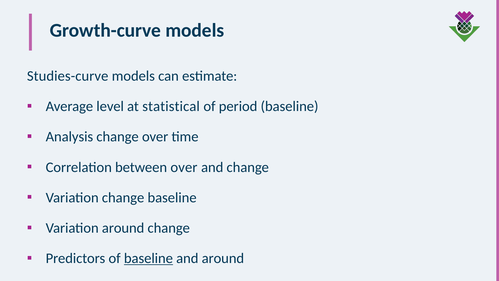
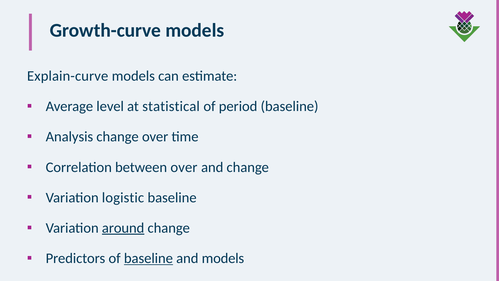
Studies-curve: Studies-curve -> Explain-curve (68, 76)
Variation change: change -> logistic (123, 197)
around underline: none -> present (123, 228)
and around: around -> models (223, 258)
